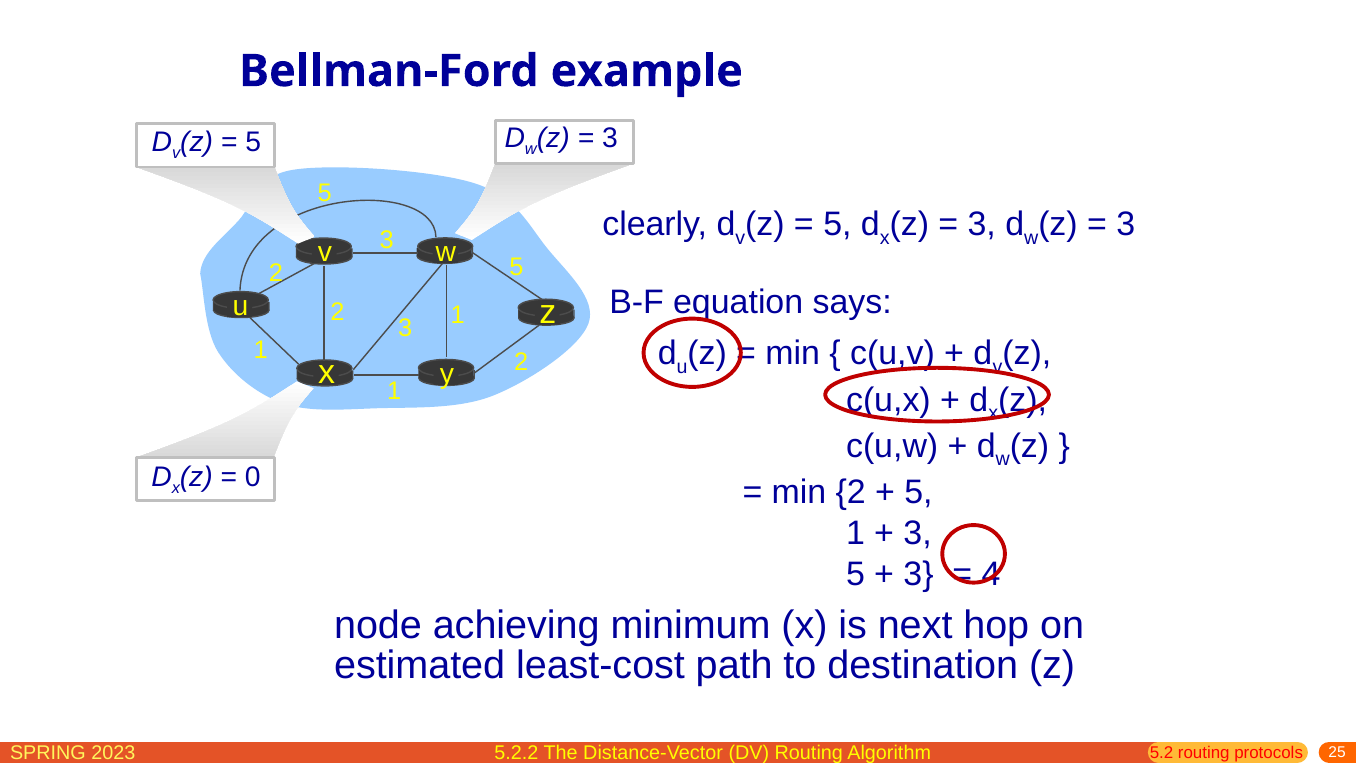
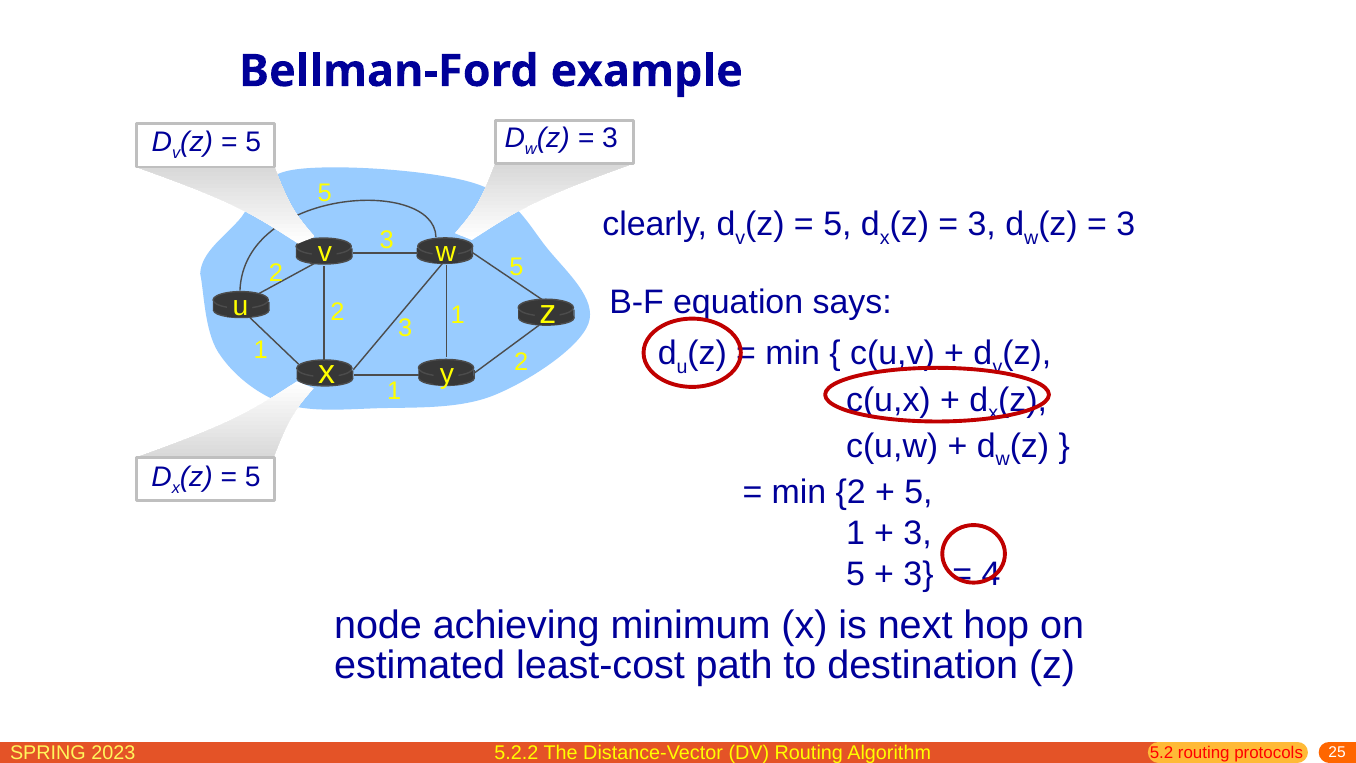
0: 0 -> 5 (253, 477)
